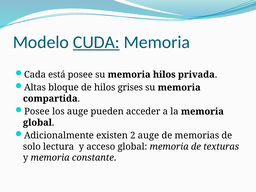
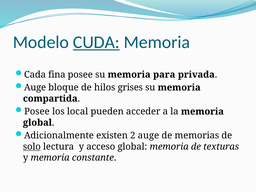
está: está -> fina (57, 75)
memoria hilos: hilos -> para (164, 75)
Altas: Altas -> Auge (35, 87)
los auge: auge -> local (78, 112)
solo underline: none -> present (32, 147)
